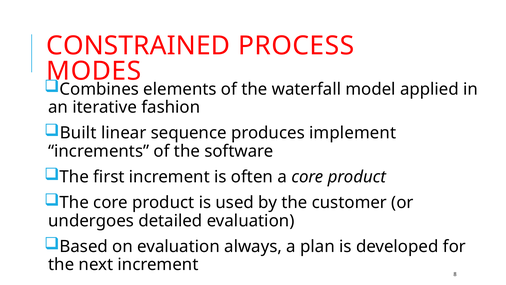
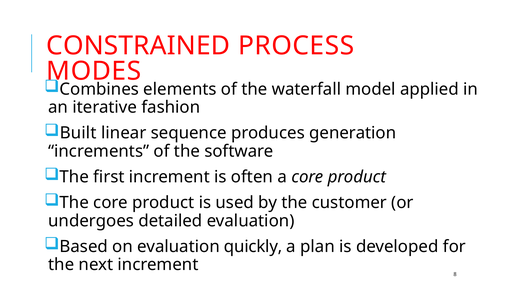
implement: implement -> generation (353, 133)
always: always -> quickly (253, 246)
